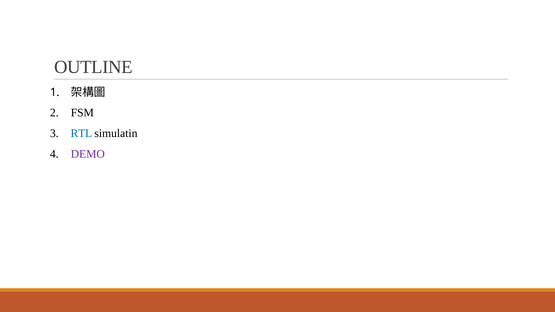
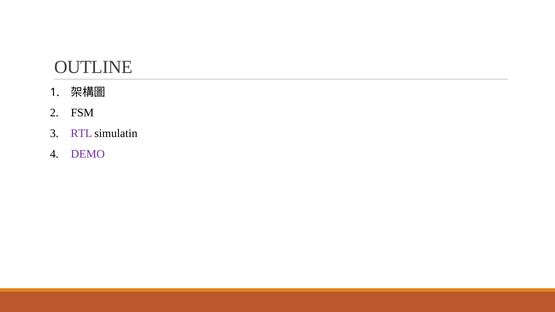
RTL colour: blue -> purple (81, 133)
